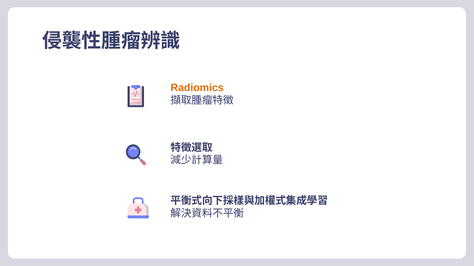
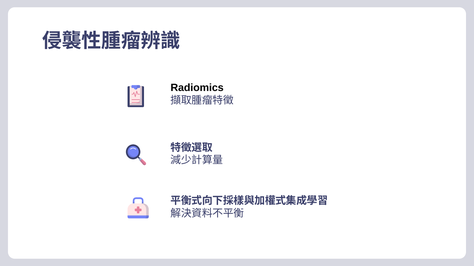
Radiomics colour: orange -> black (197, 88)
